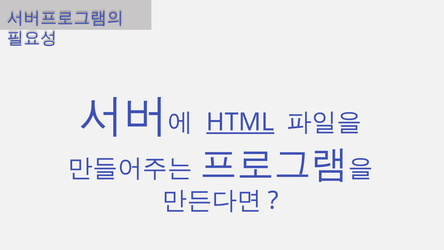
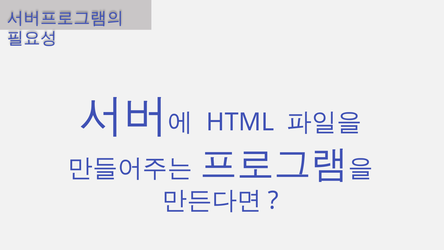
HTML underline: present -> none (240, 122)
